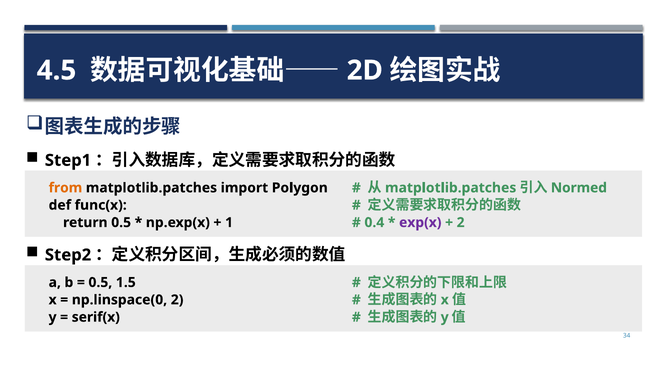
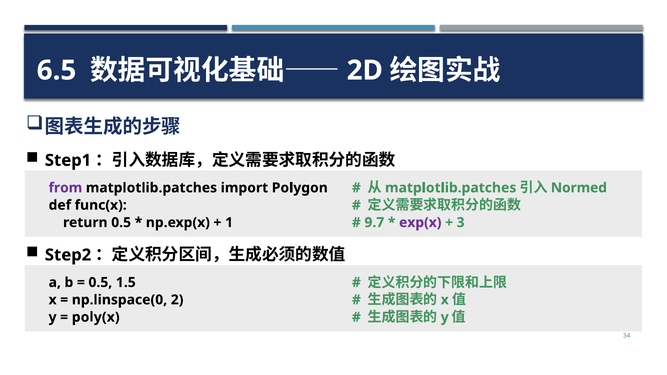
4.5: 4.5 -> 6.5 (56, 70)
from colour: orange -> purple (65, 188)
0.4: 0.4 -> 9.7 (374, 223)
2: 2 -> 3 (461, 223)
serif(x: serif(x -> poly(x (96, 317)
